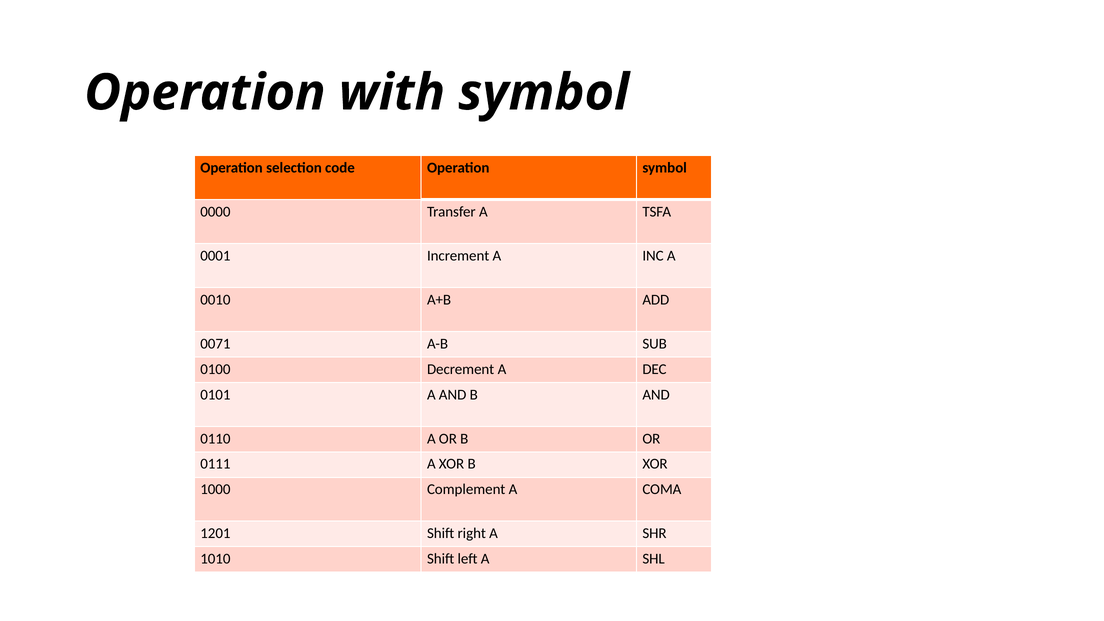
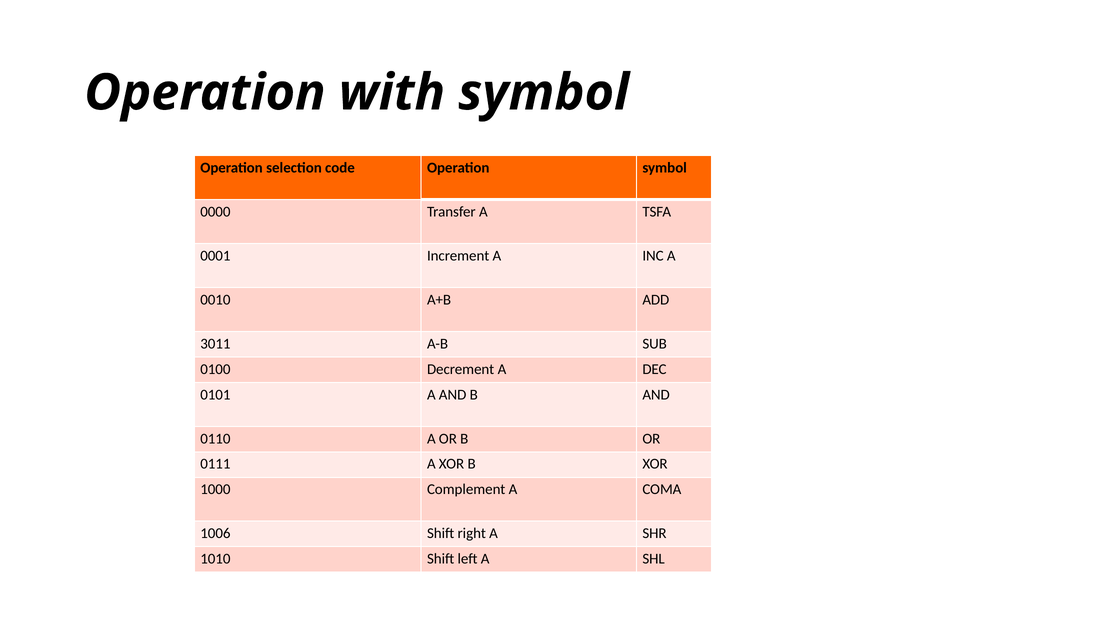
0071: 0071 -> 3011 (215, 344)
1201: 1201 -> 1006 (215, 533)
